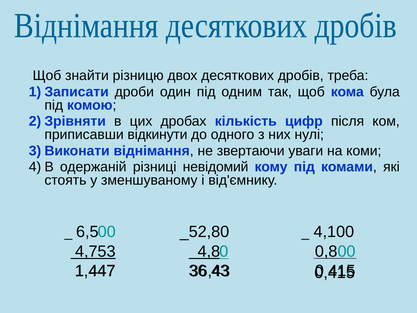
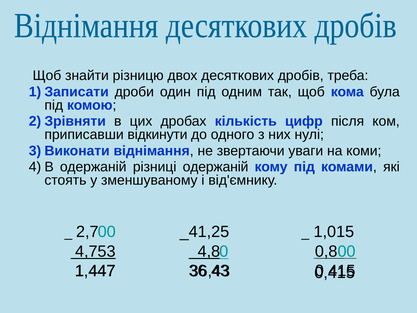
різниці невідомий: невідомий -> одержаній (216, 167)
_52,80: _52,80 -> _41,25 (204, 232)
6,5: 6,5 -> 2,7 (87, 232)
4,100: 4,100 -> 1,015 (334, 232)
